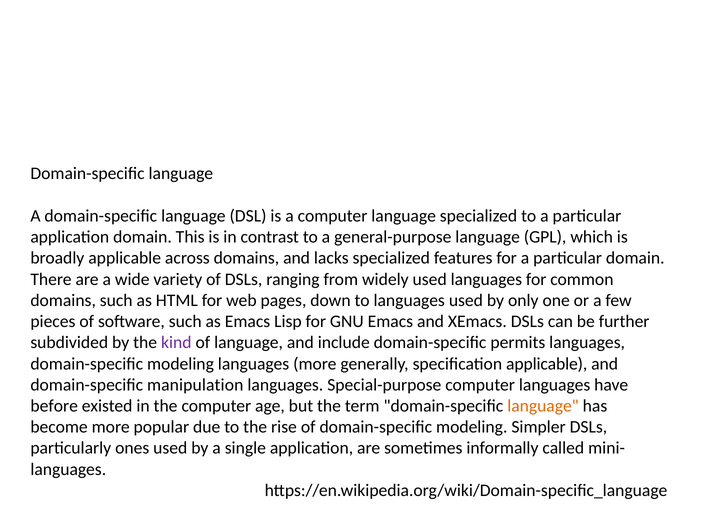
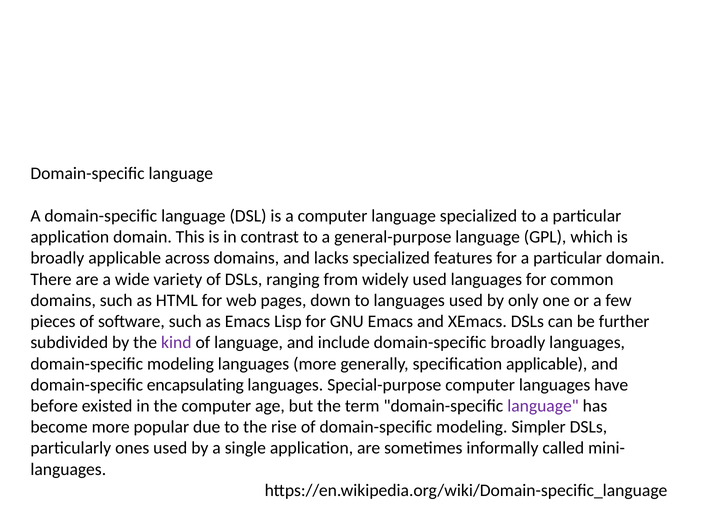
domain-specific permits: permits -> broadly (518, 343)
manipulation: manipulation -> encapsulating (195, 385)
language colour: orange -> purple (543, 406)
